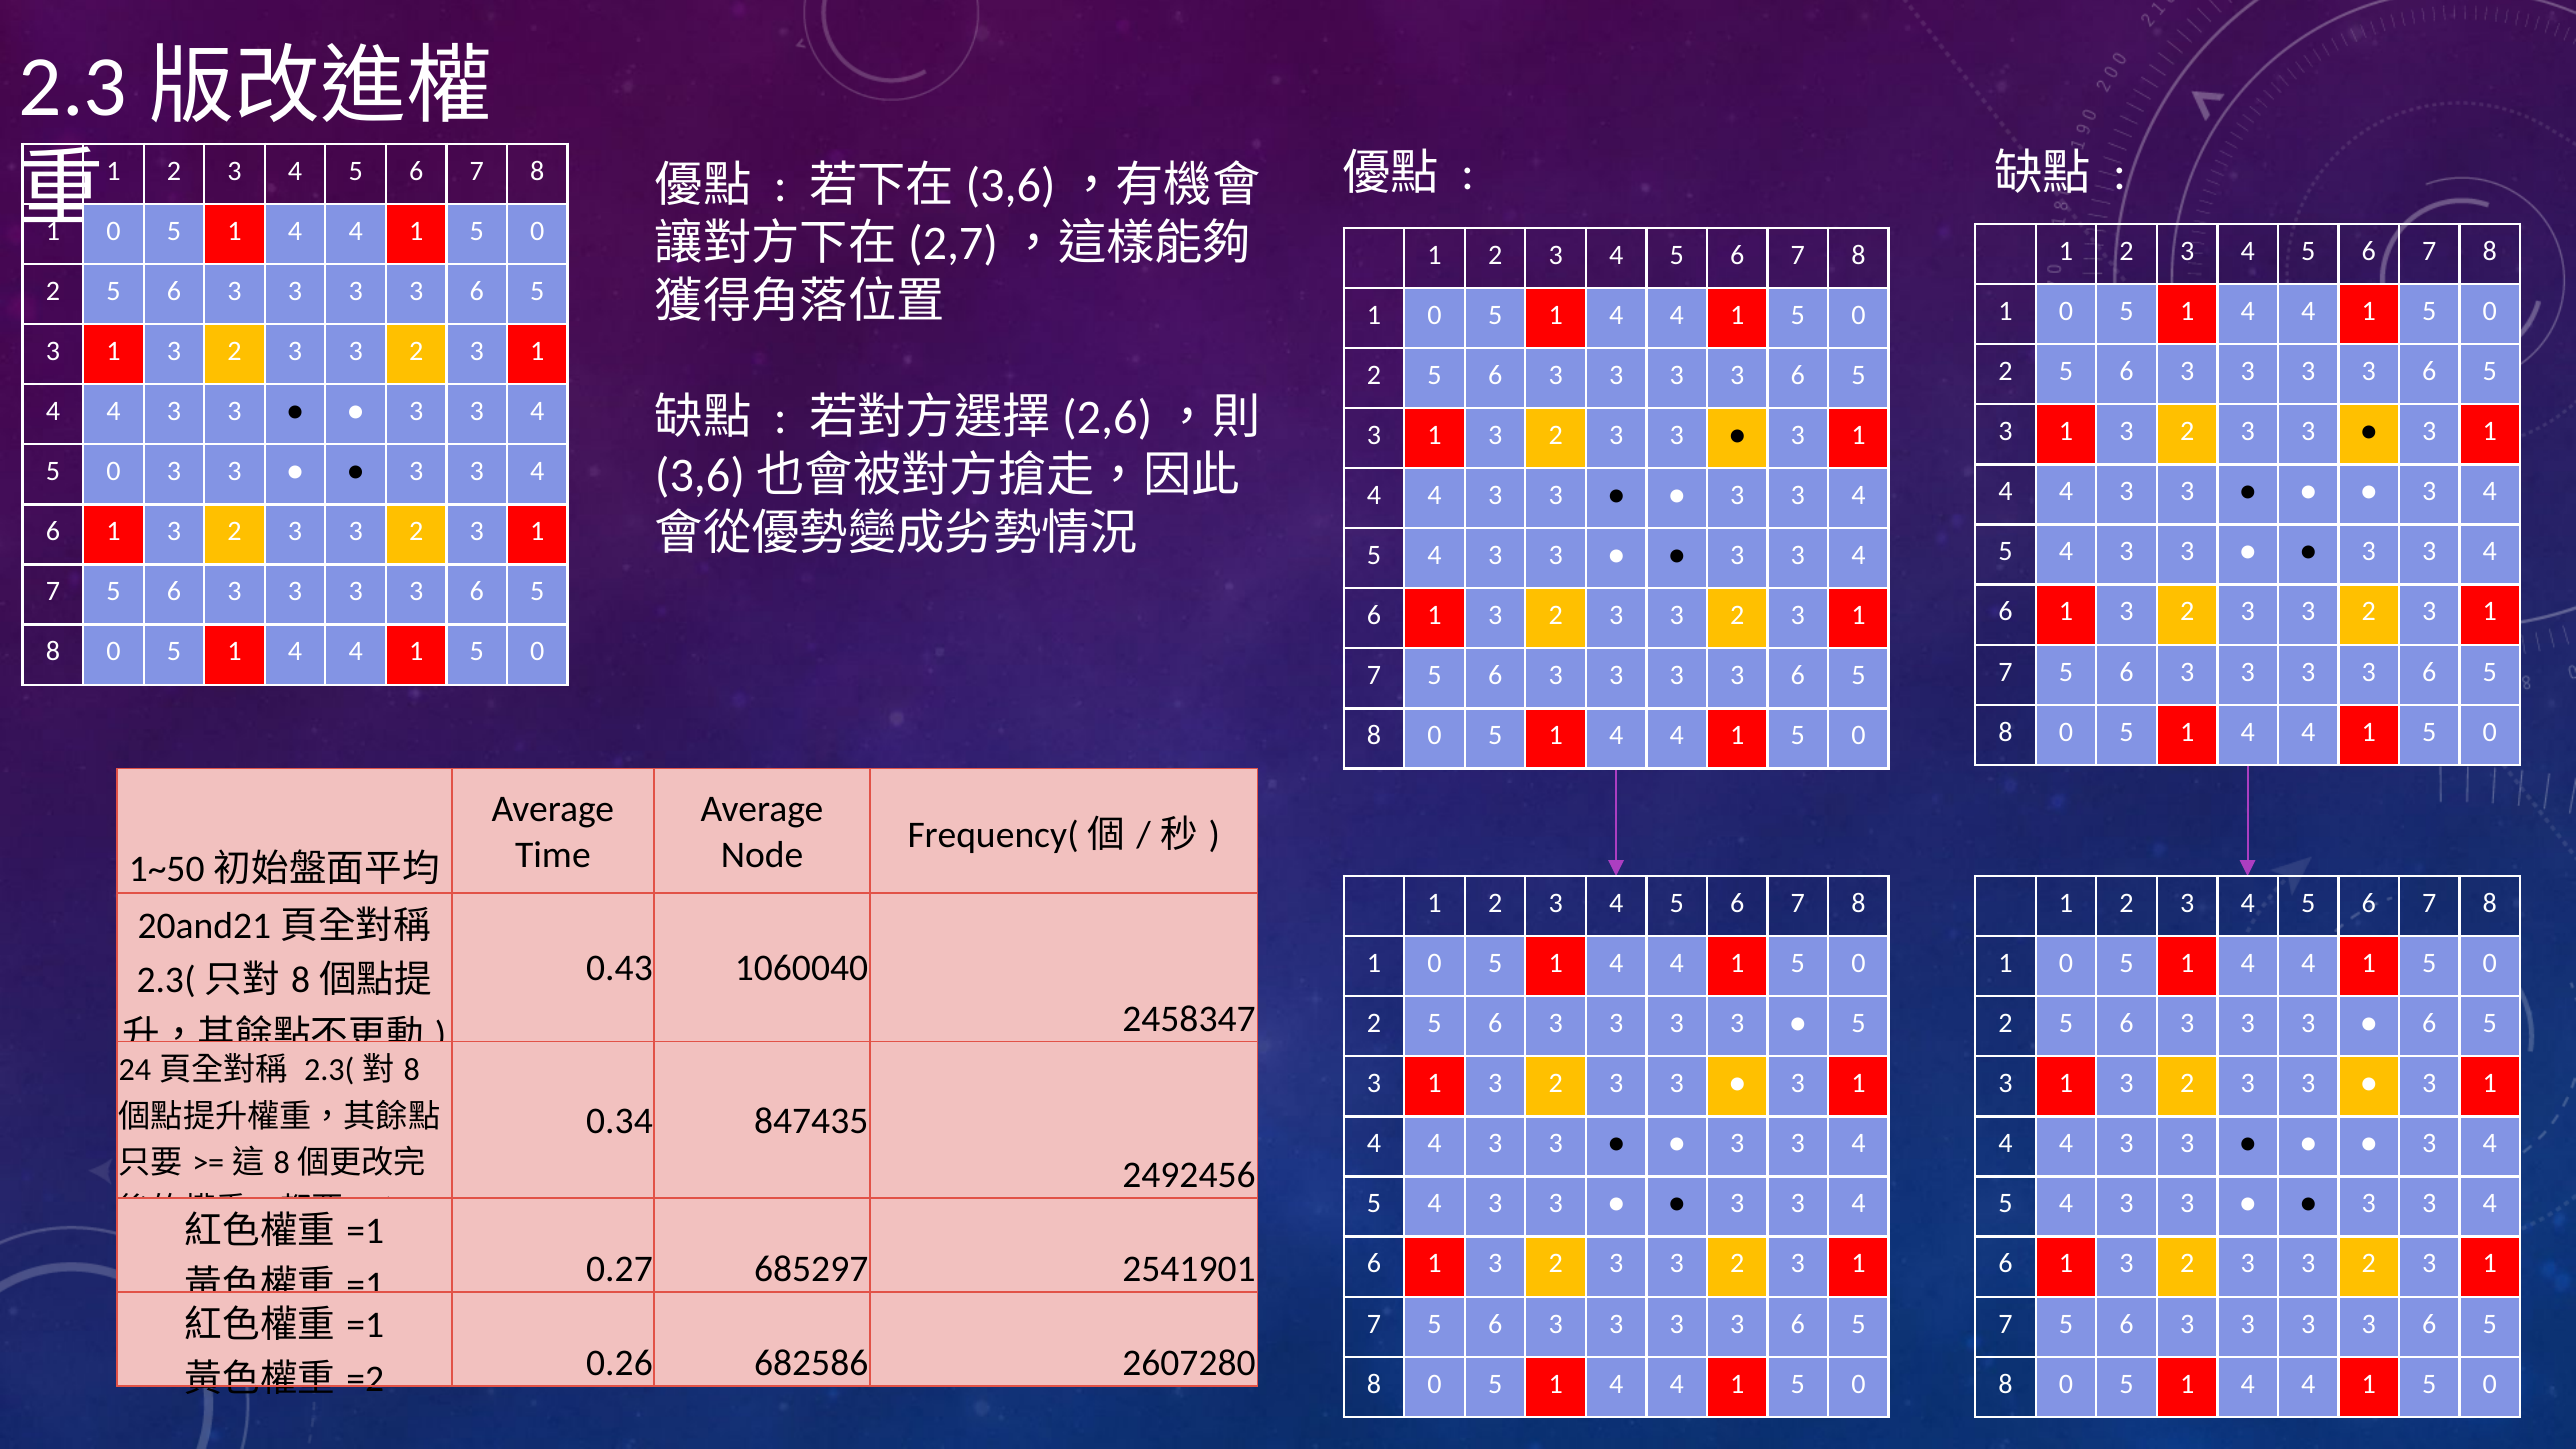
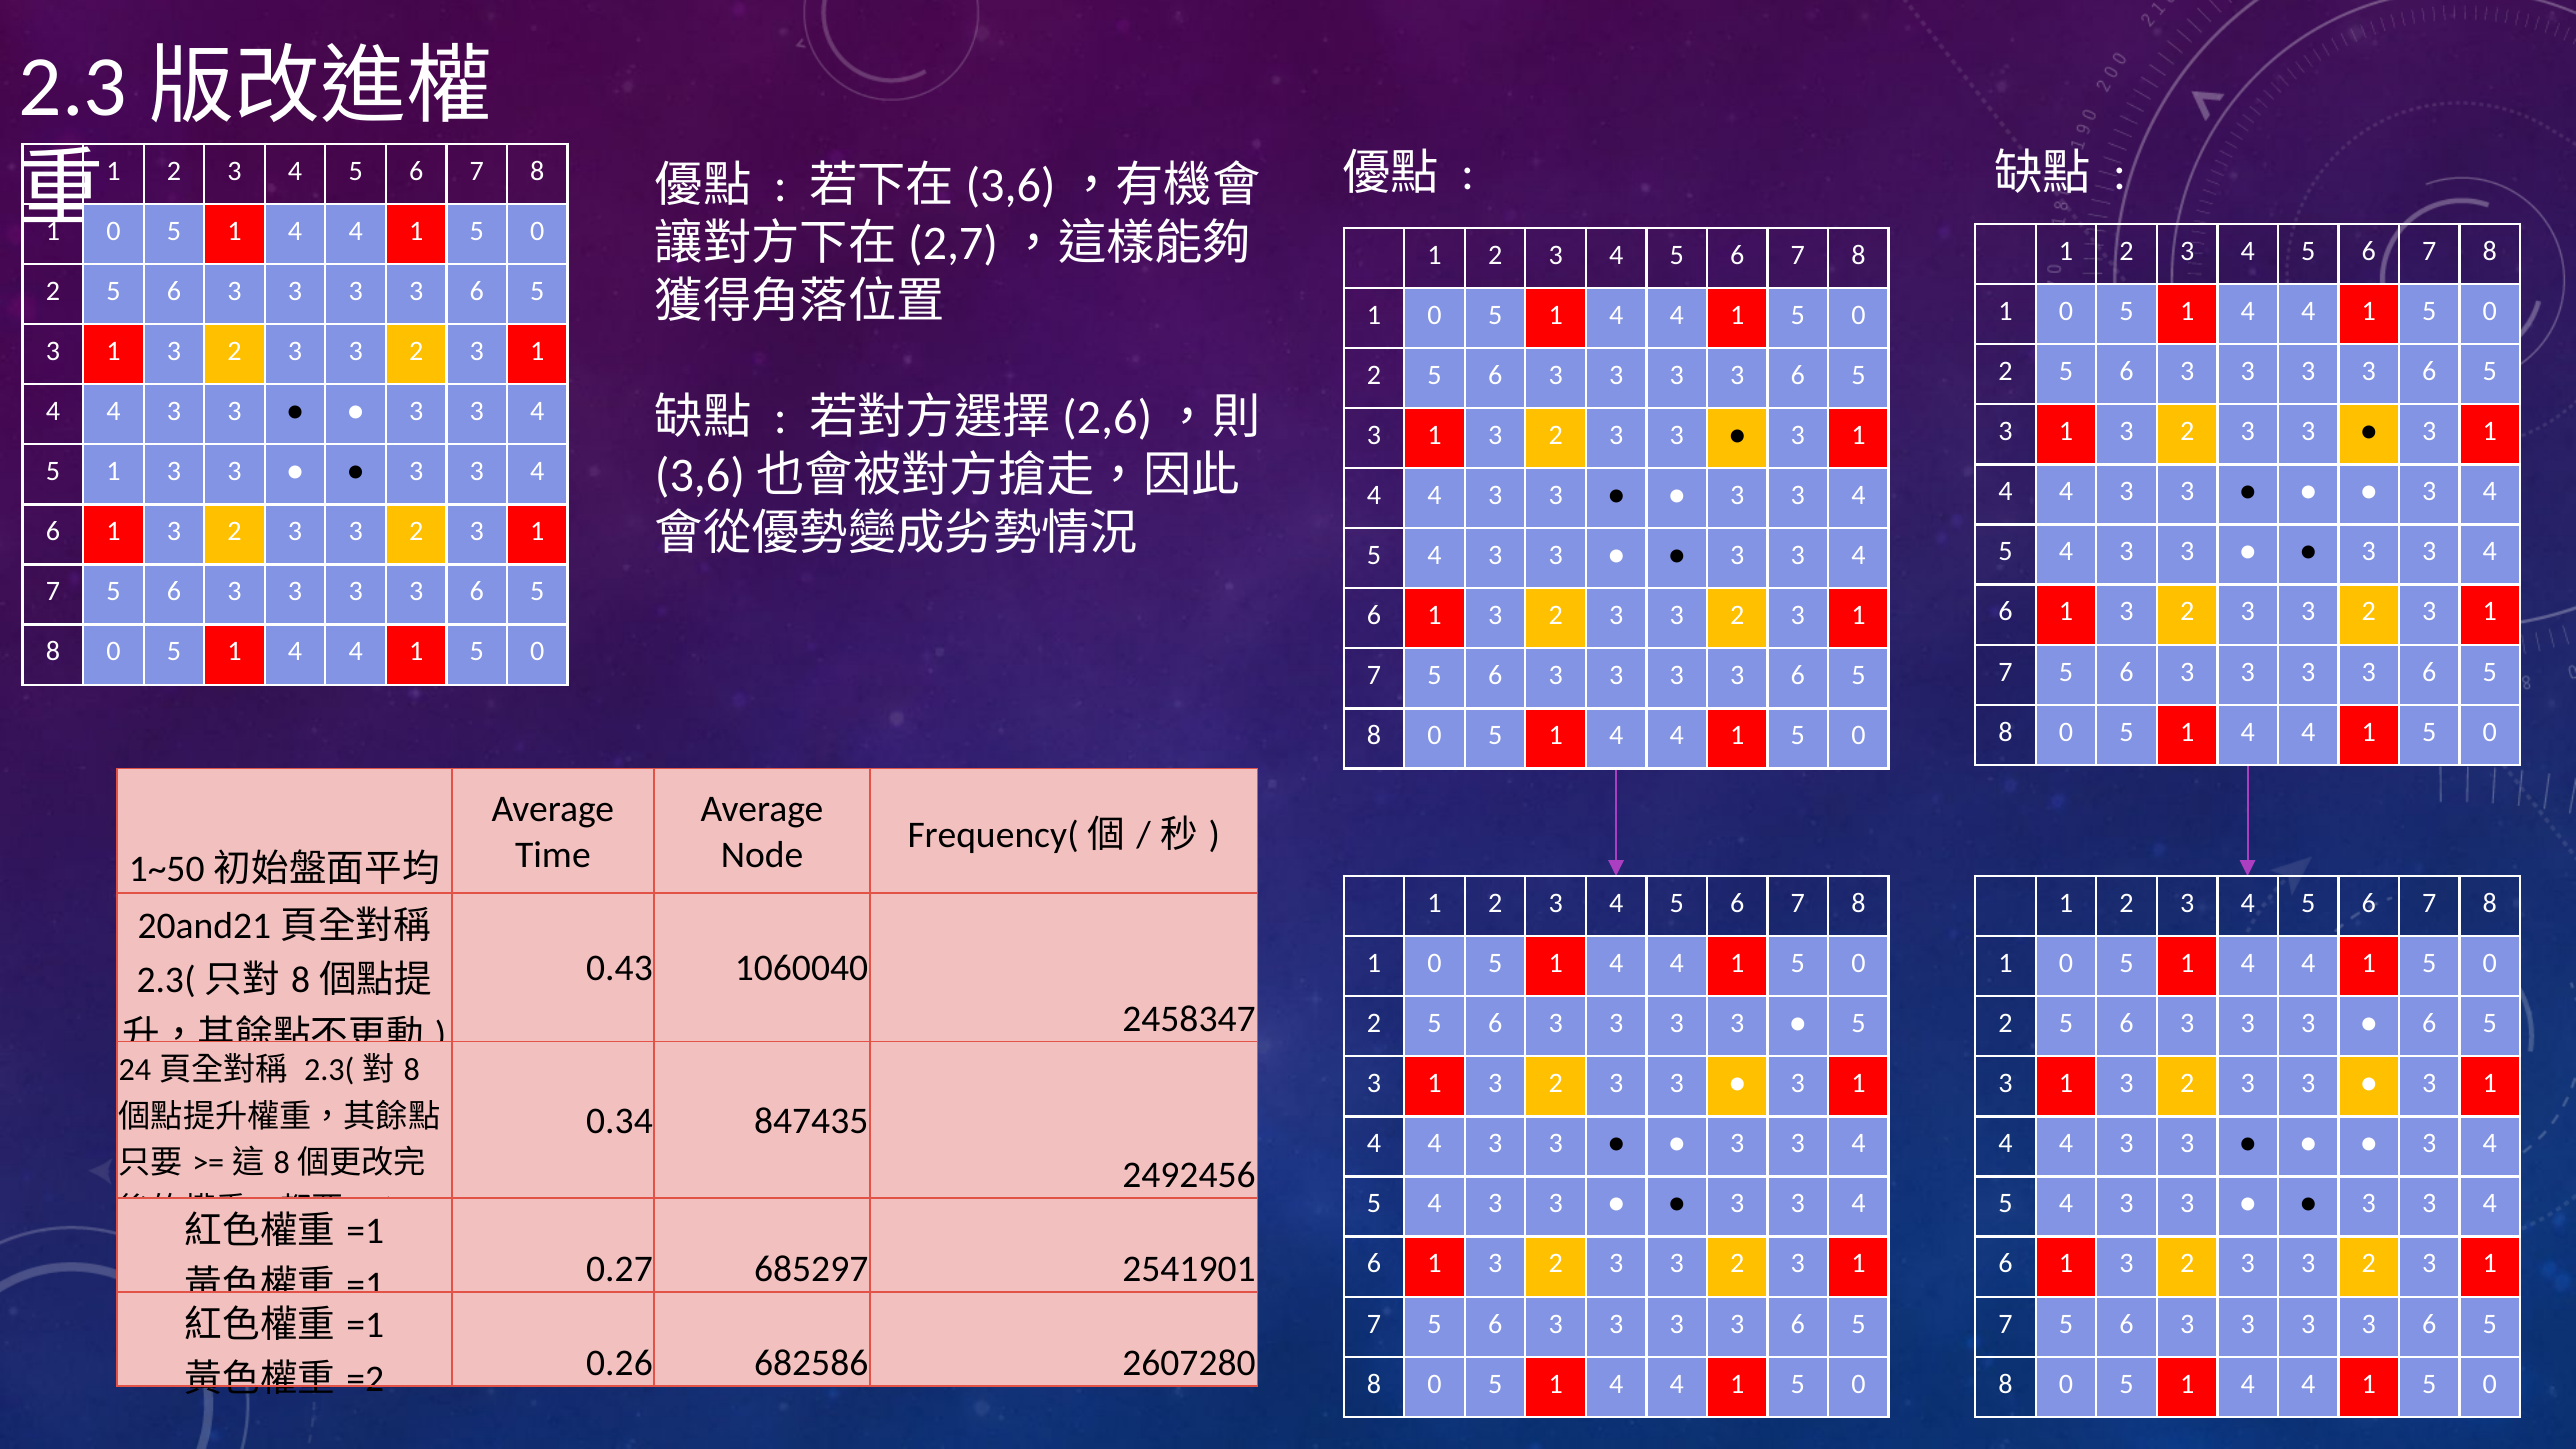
0: 0 -> 1 (113, 471)
